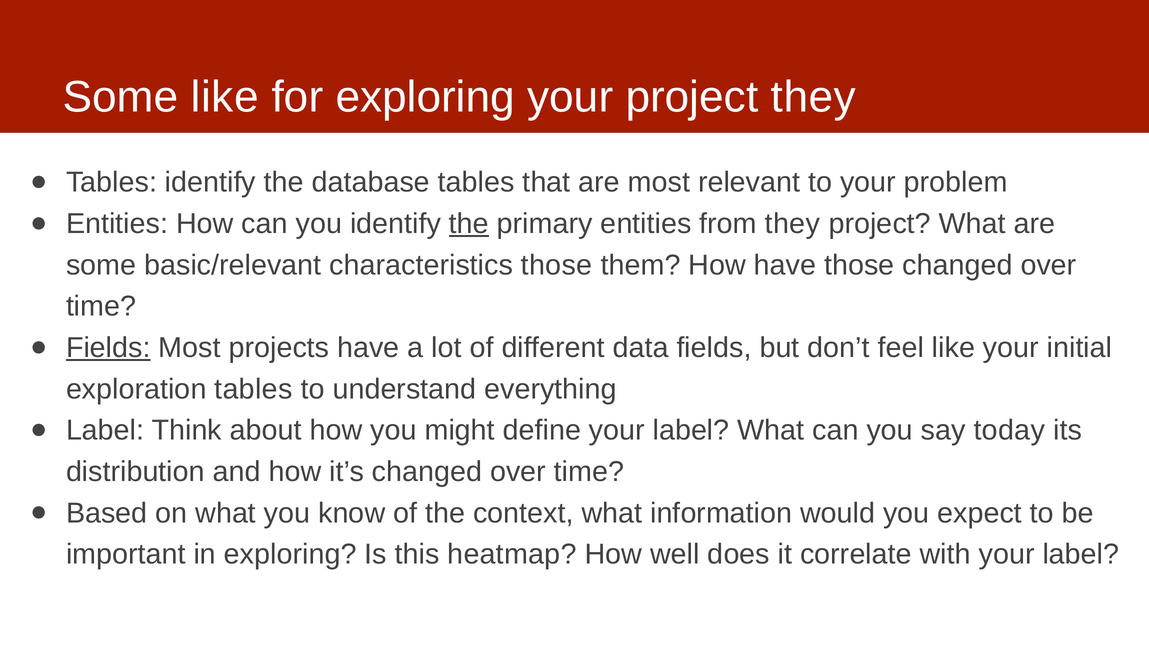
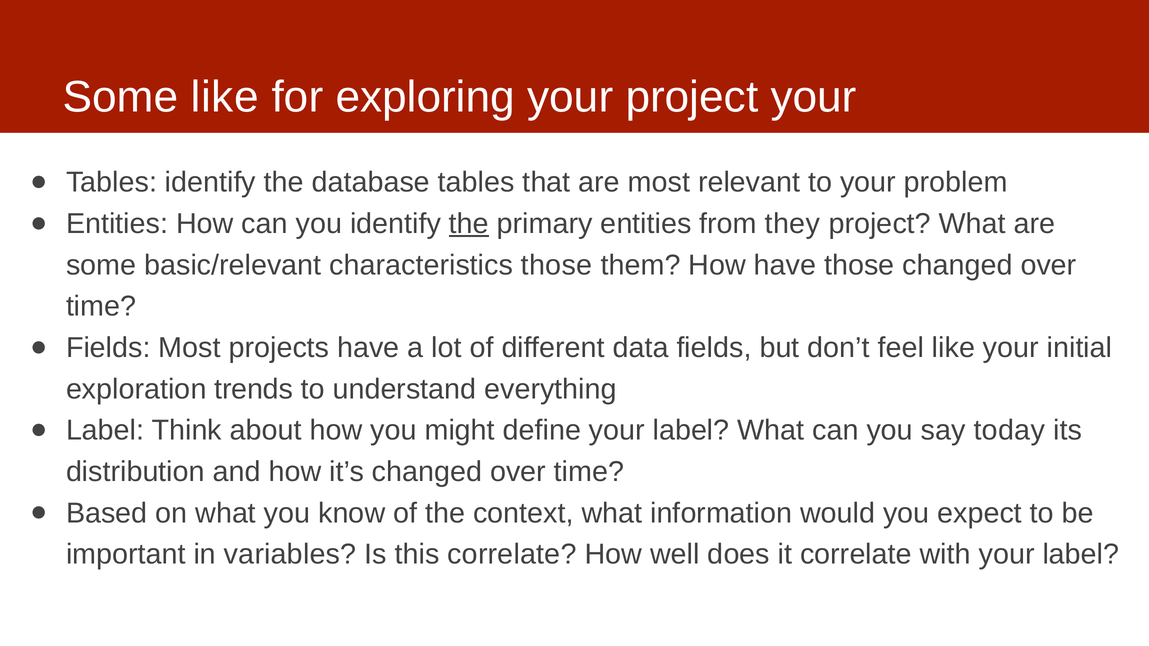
project they: they -> your (814, 97)
Fields underline: present -> none (108, 348)
exploration tables: tables -> trends (254, 389)
in exploring: exploring -> variables (290, 555)
this heatmap: heatmap -> correlate (512, 555)
